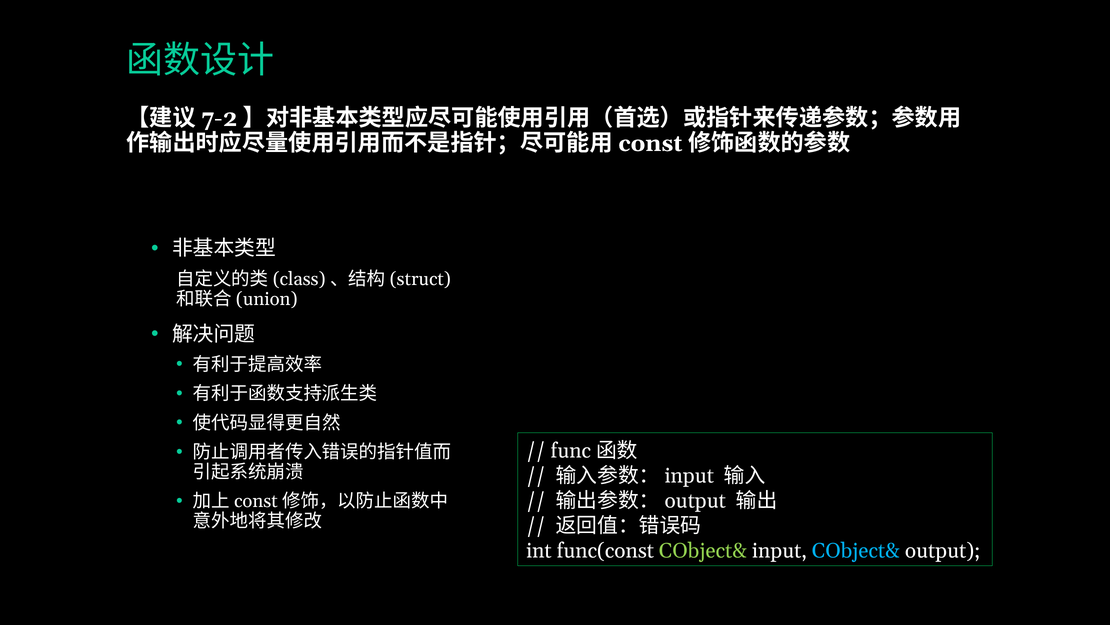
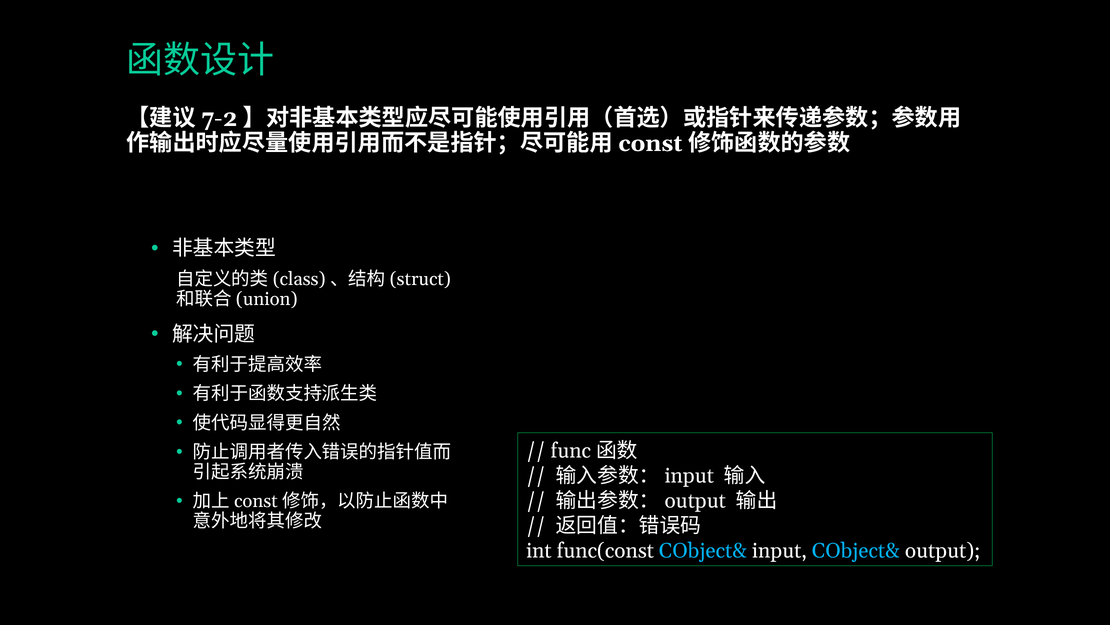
CObject& colour: light green -> light blue (703, 550)
